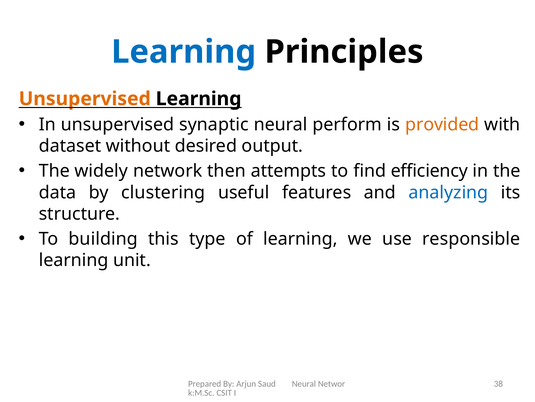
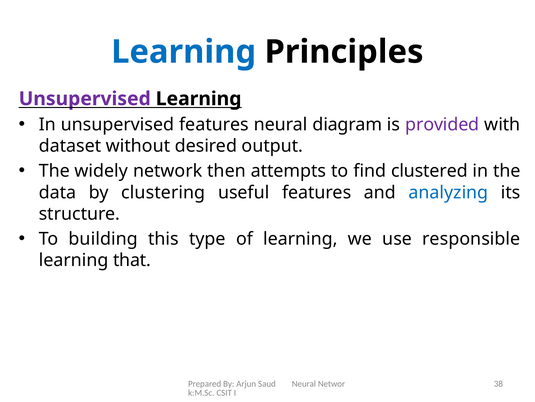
Unsupervised colour: orange -> purple (85, 99)
unsupervised synaptic: synaptic -> features (214, 124)
perform: perform -> diagram (347, 124)
provided colour: orange -> purple (442, 124)
efficiency: efficiency -> clustered (429, 171)
unit: unit -> that (132, 260)
